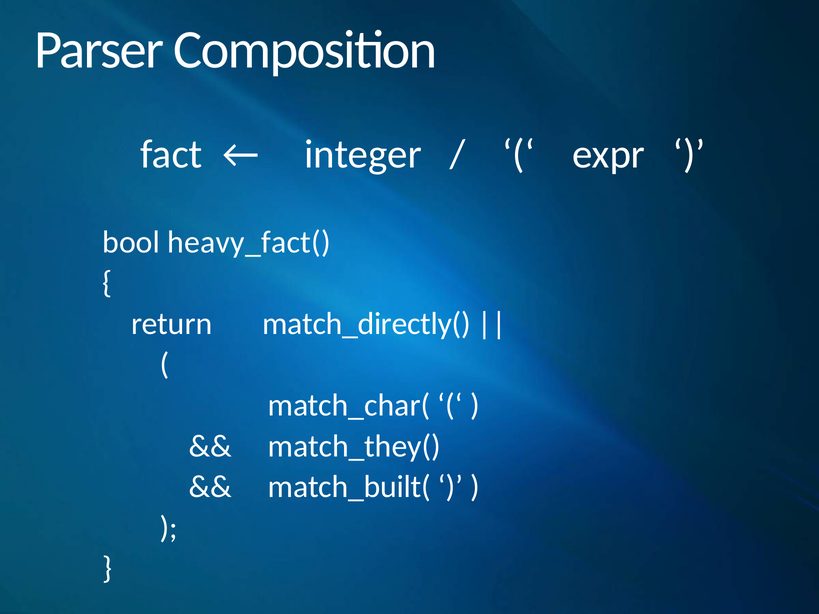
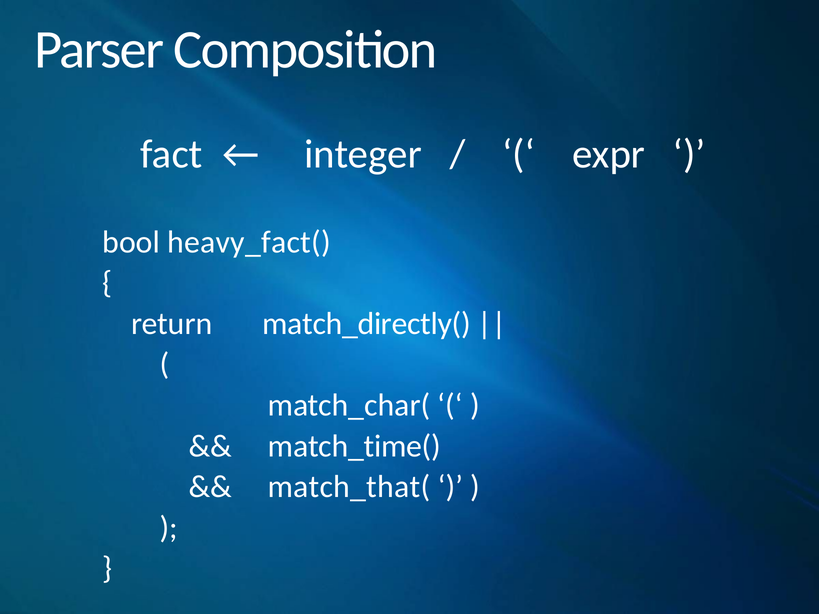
match_they(: match_they( -> match_time( (354, 446)
match_built(: match_built( -> match_that( (349, 487)
